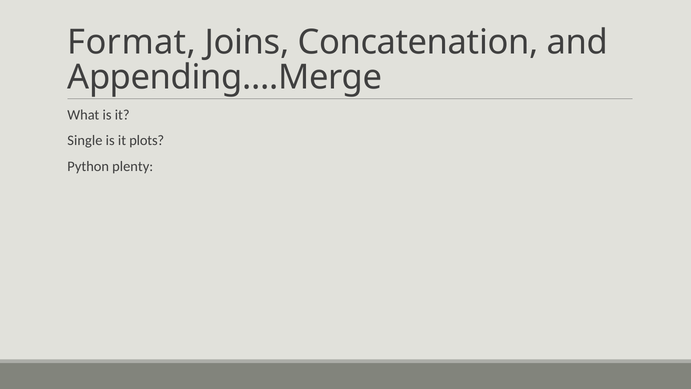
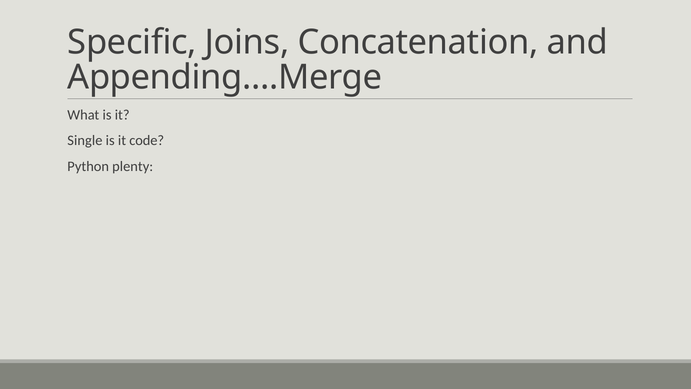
Format: Format -> Specific (132, 42)
plots: plots -> code (147, 141)
